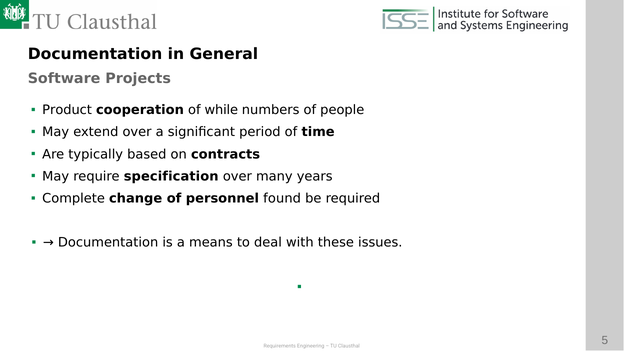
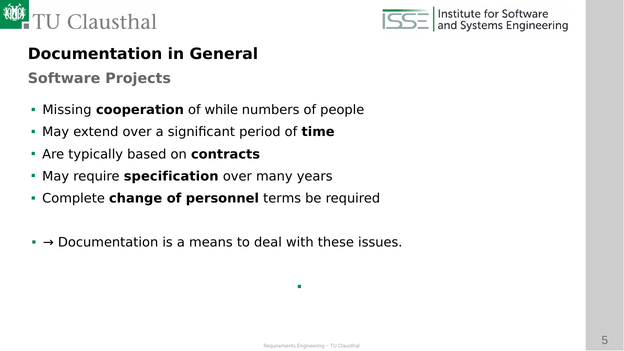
Product: Product -> Missing (67, 110)
found: found -> terms (282, 198)
